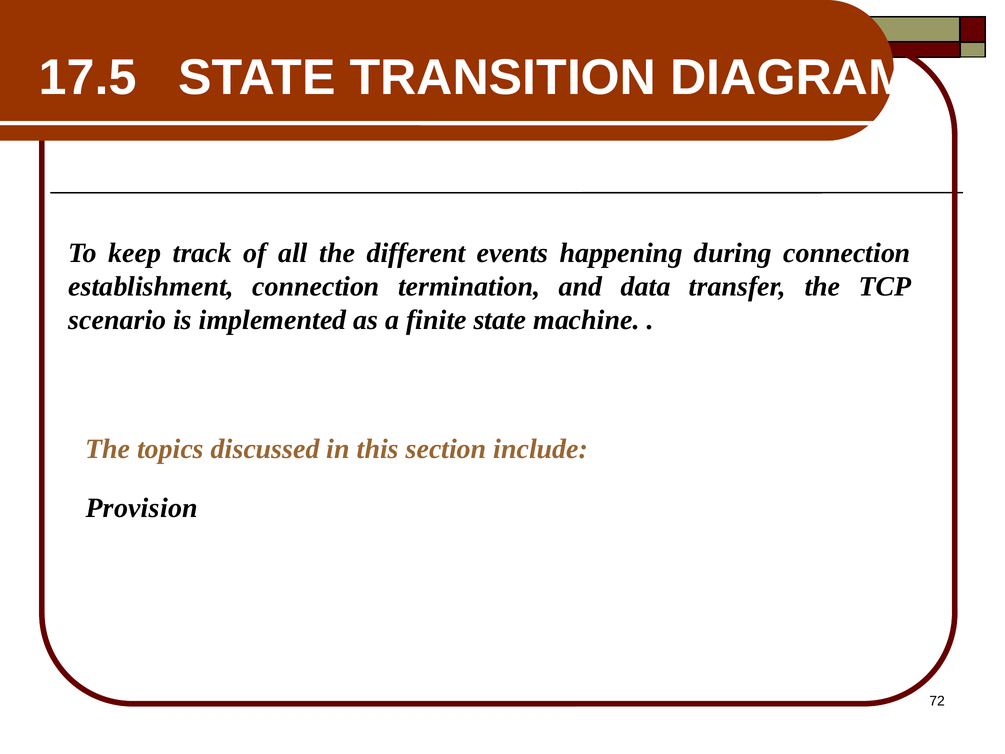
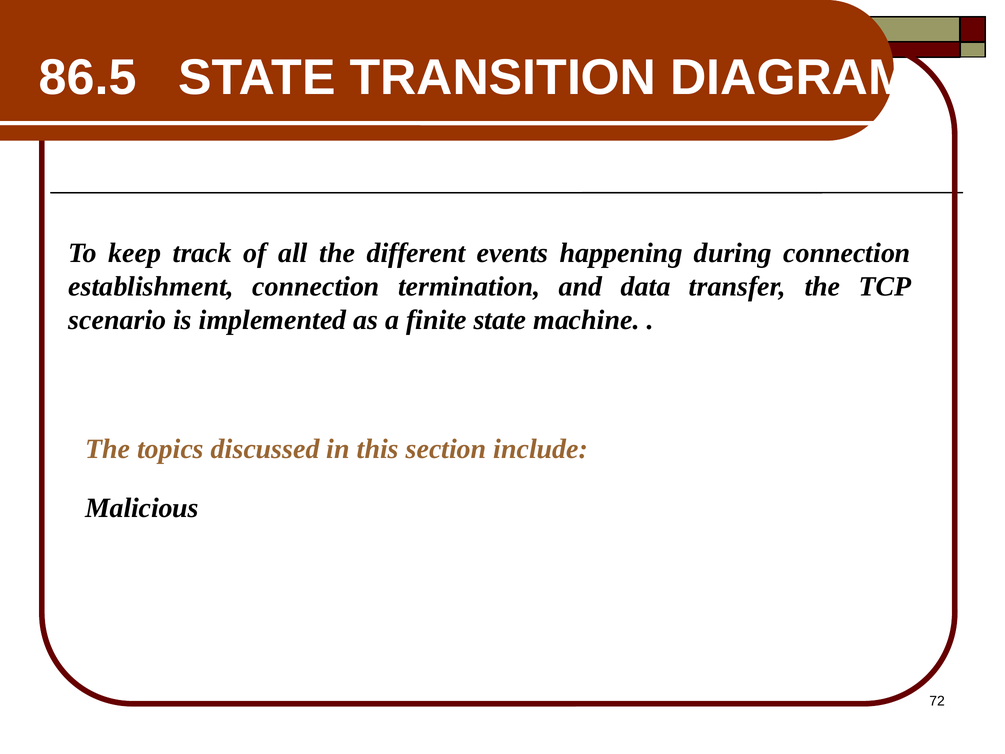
17.5: 17.5 -> 86.5 (88, 77)
Provision: Provision -> Malicious (142, 508)
